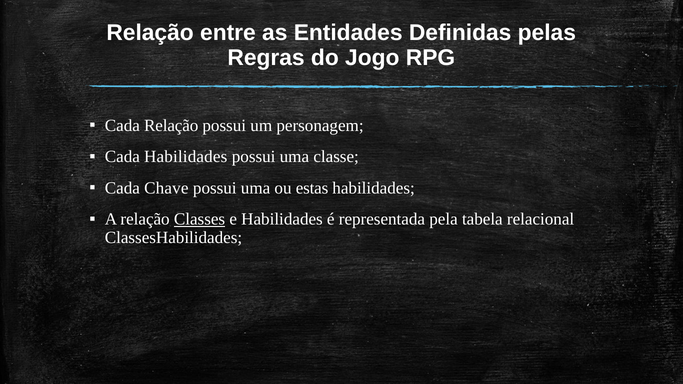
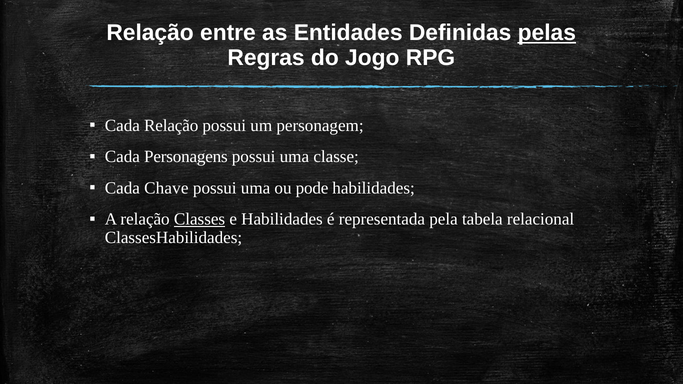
pelas underline: none -> present (547, 33)
Cada Habilidades: Habilidades -> Personagens (186, 157)
estas: estas -> pode (312, 188)
